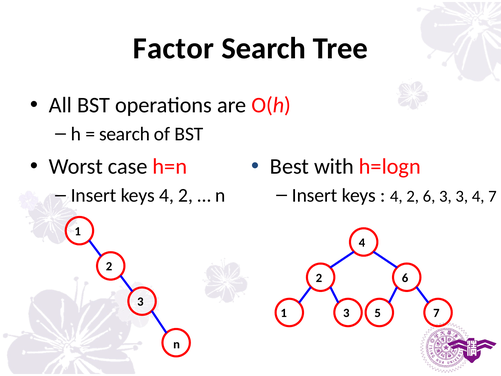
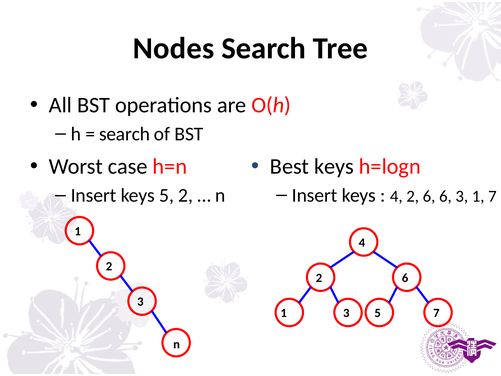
Factor: Factor -> Nodes (174, 48)
Best with: with -> keys (334, 166)
keys 4: 4 -> 5 (167, 195)
6 3: 3 -> 6 (445, 196)
3 4: 4 -> 1 (478, 196)
